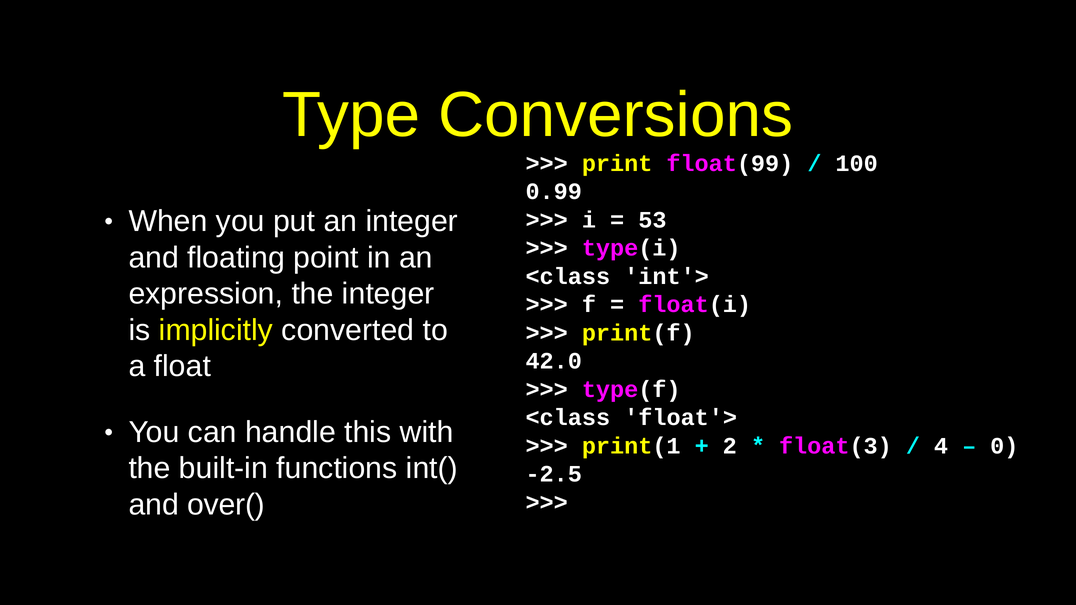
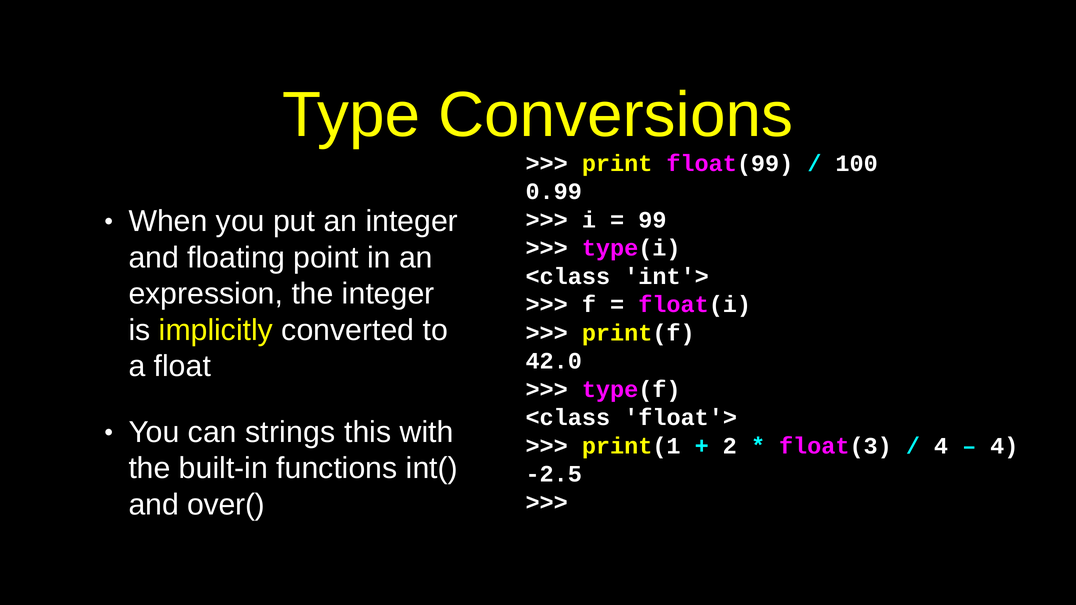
53: 53 -> 99 (652, 220)
handle: handle -> strings (290, 432)
0: 0 -> 4 (1004, 446)
